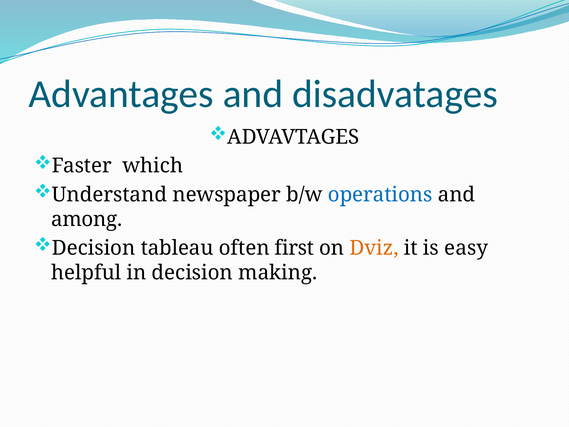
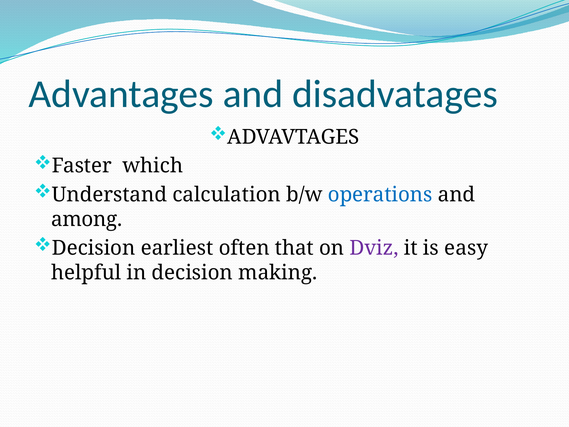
newspaper: newspaper -> calculation (227, 194)
tableau: tableau -> earliest (177, 248)
first: first -> that (294, 248)
Dviz colour: orange -> purple (374, 248)
